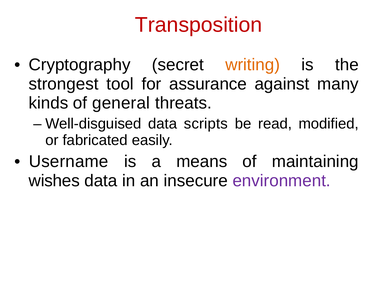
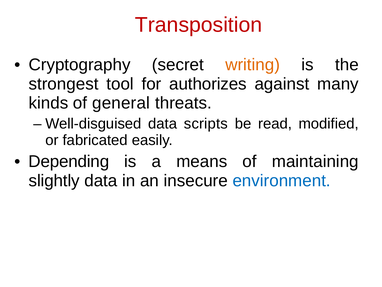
assurance: assurance -> authorizes (208, 84)
Username: Username -> Depending (69, 161)
wishes: wishes -> slightly (54, 180)
environment colour: purple -> blue (282, 180)
